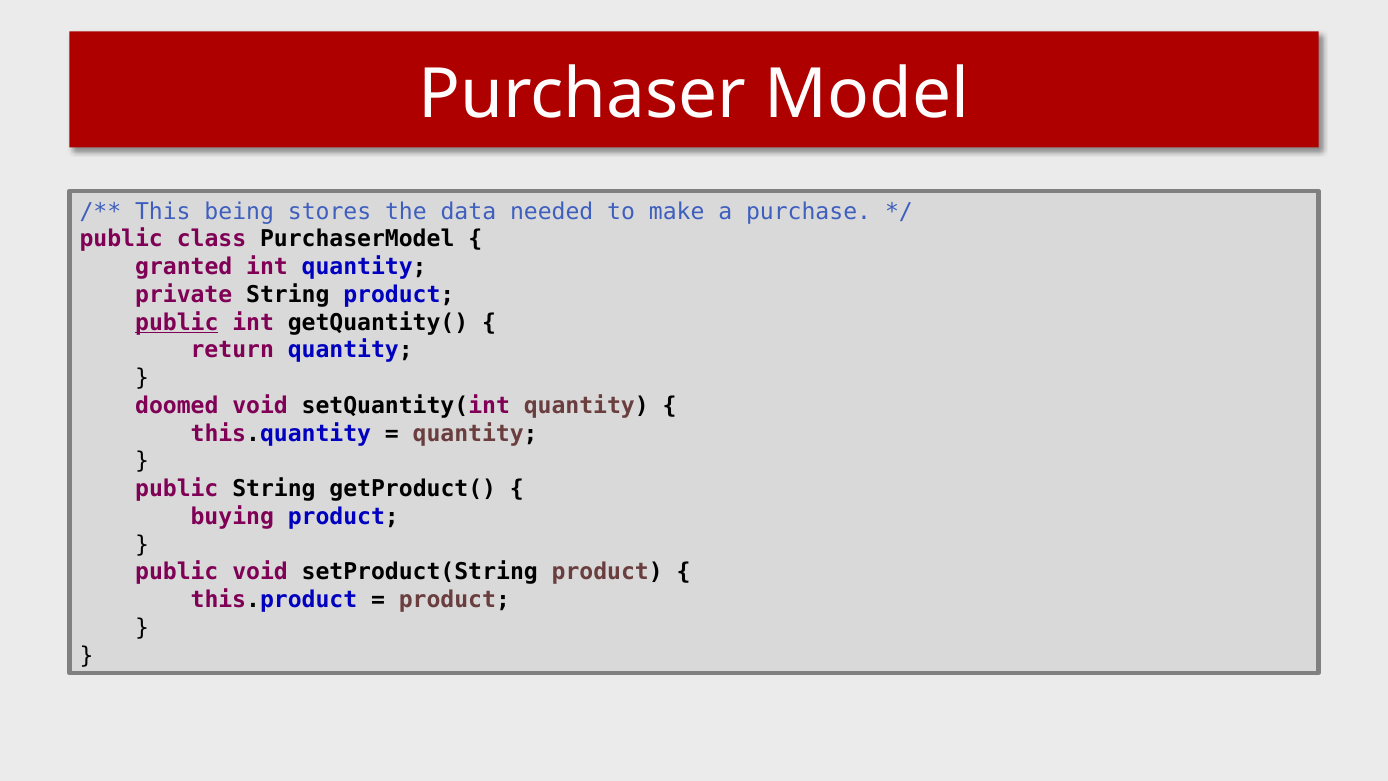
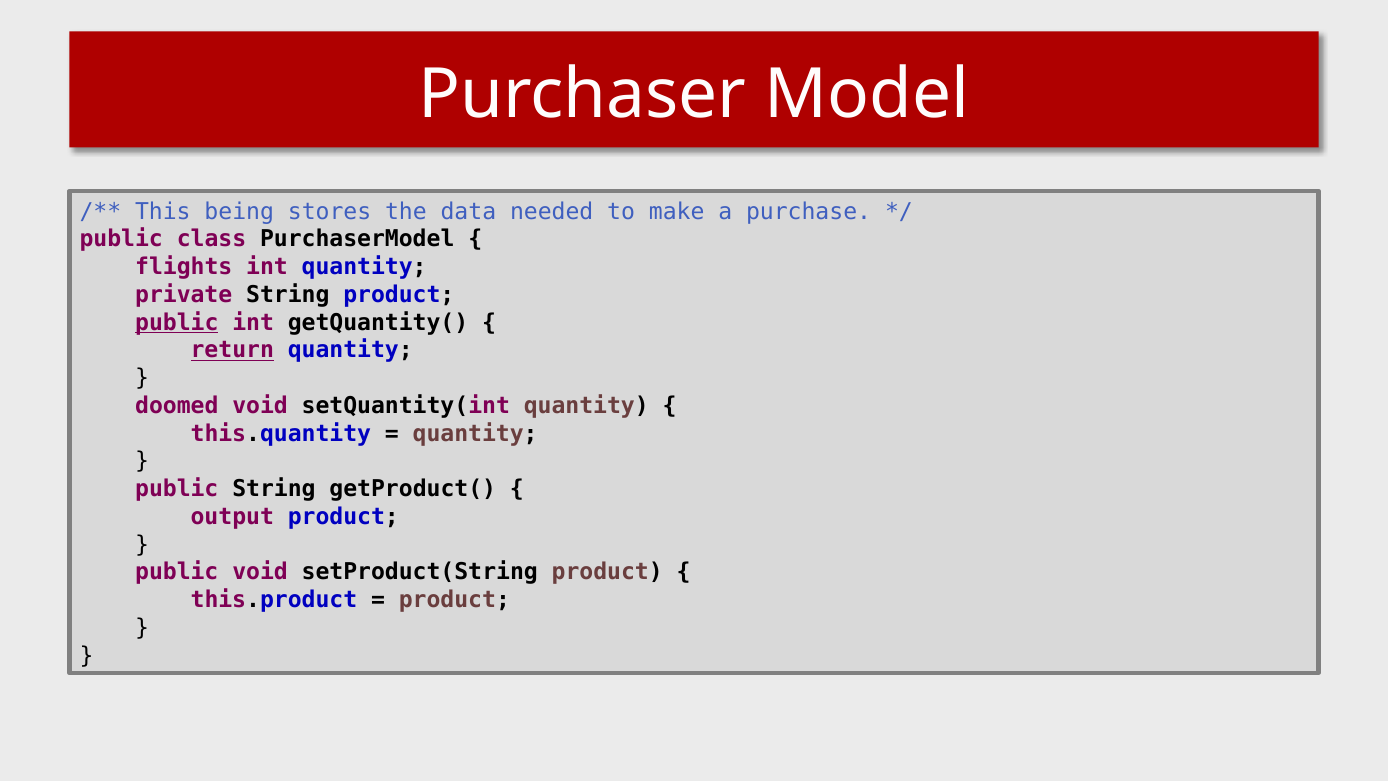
granted: granted -> flights (184, 267)
return underline: none -> present (232, 350)
buying: buying -> output (232, 517)
